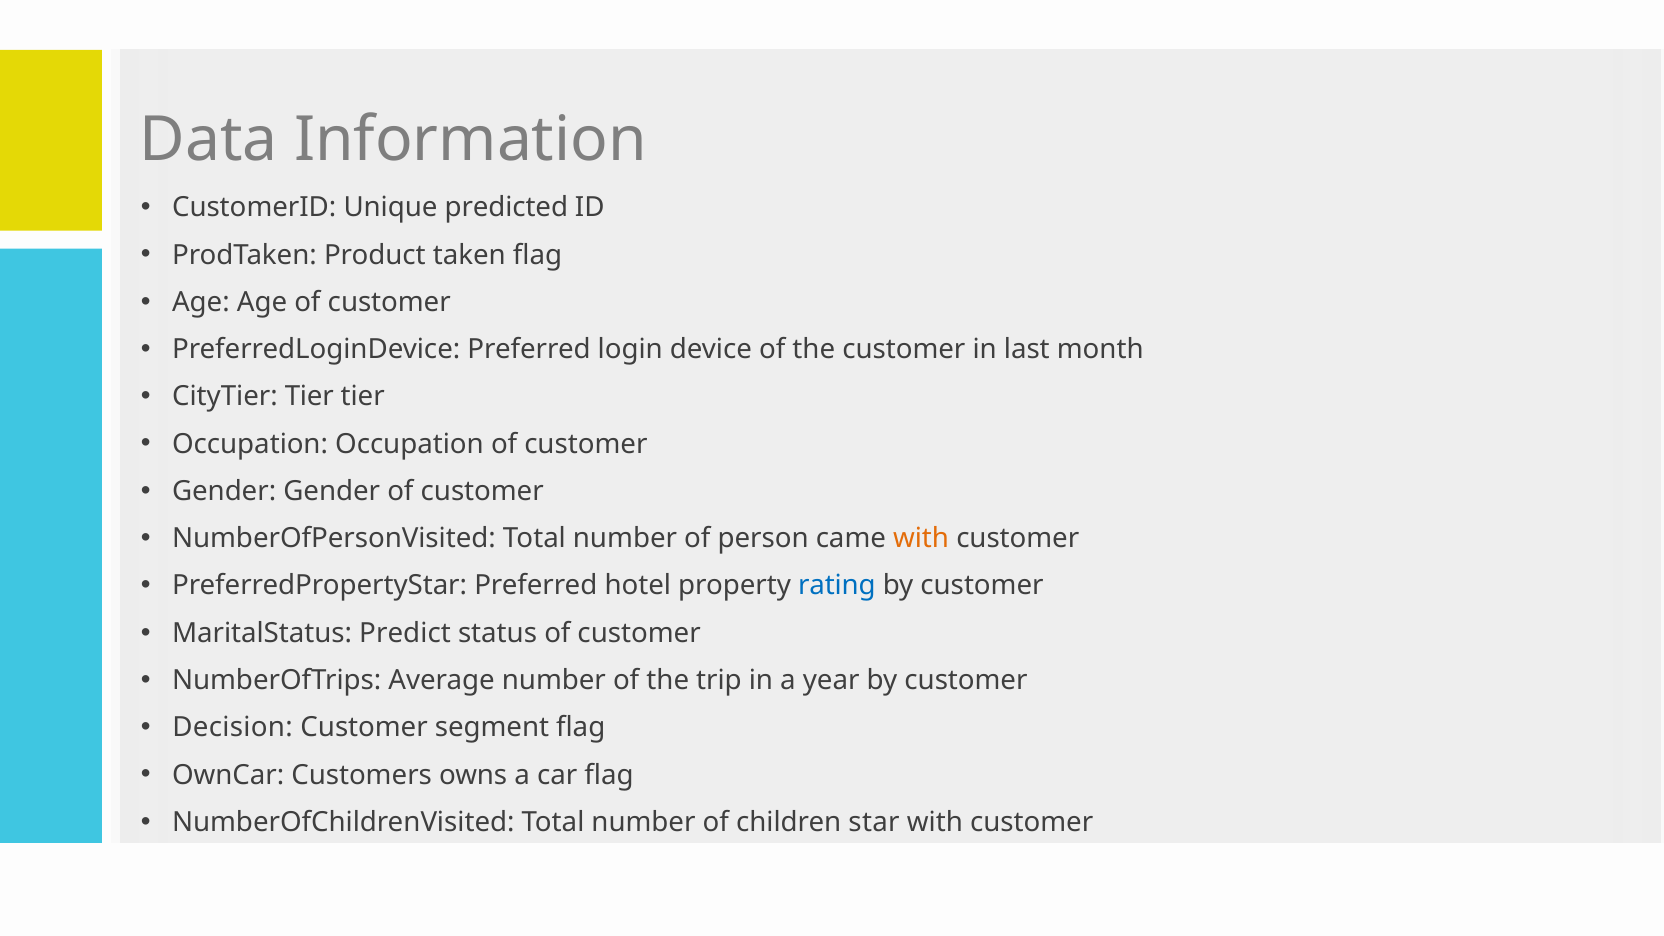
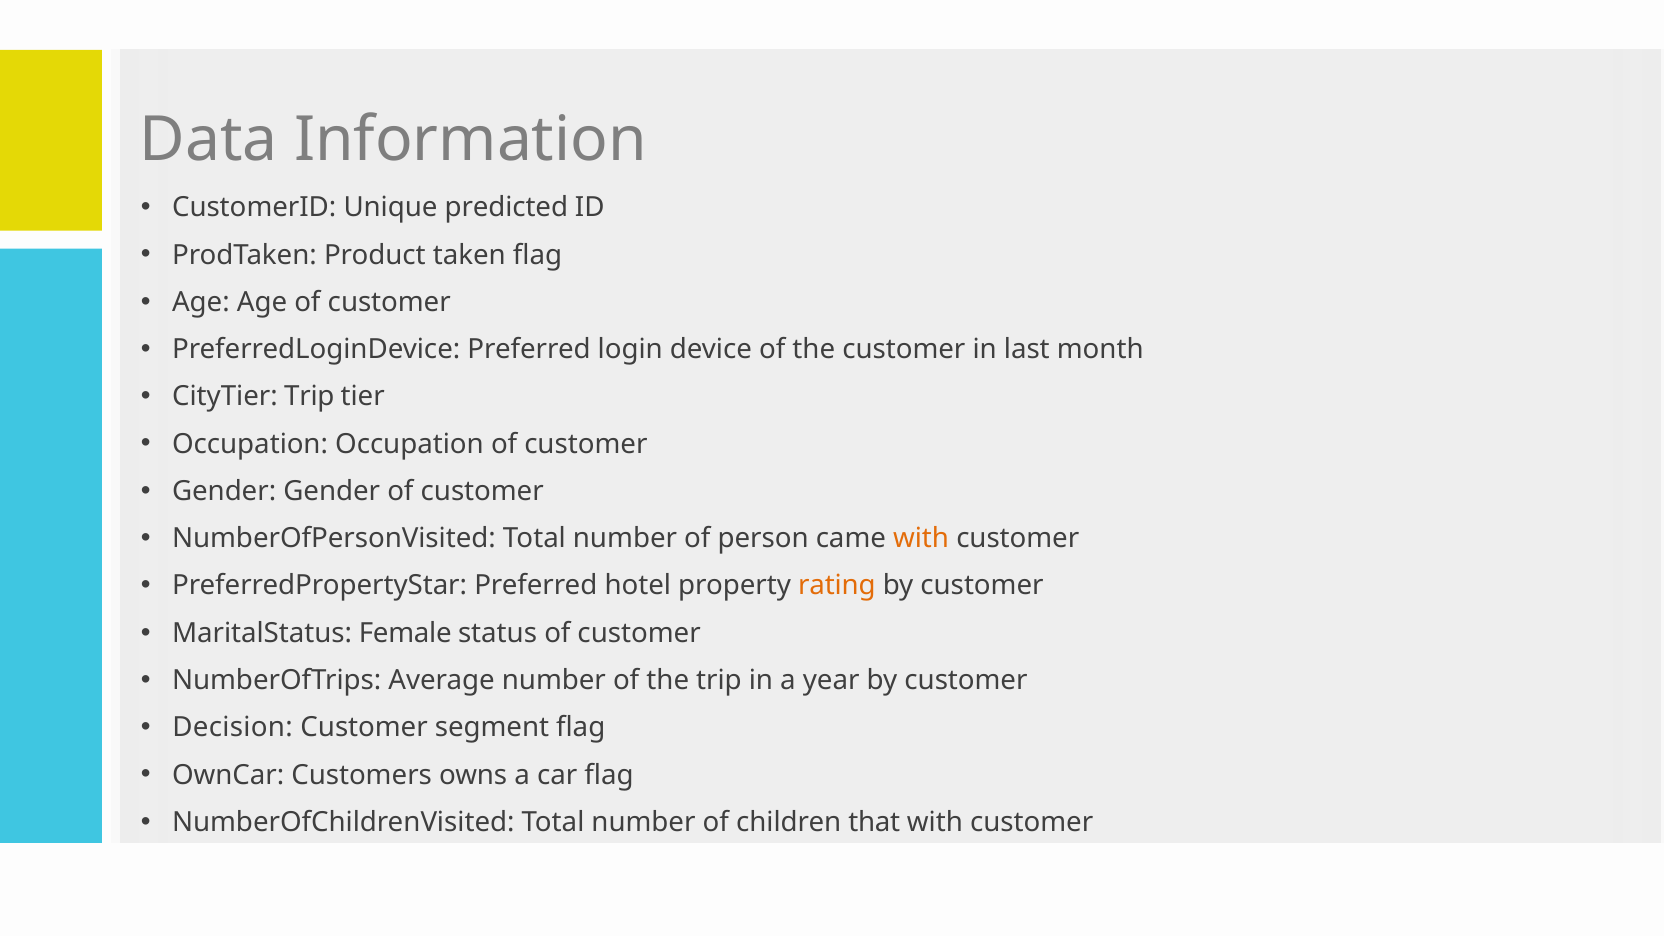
CityTier Tier: Tier -> Trip (309, 397)
rating colour: blue -> orange (837, 586)
Predict: Predict -> Female (405, 633)
star: star -> that (874, 822)
